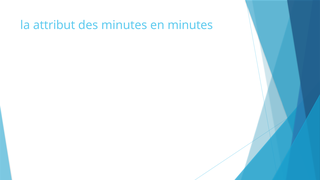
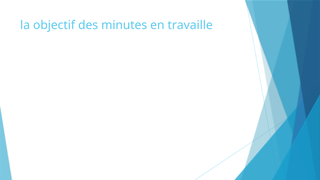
attribut: attribut -> objectif (54, 25)
en minutes: minutes -> travaille (190, 25)
